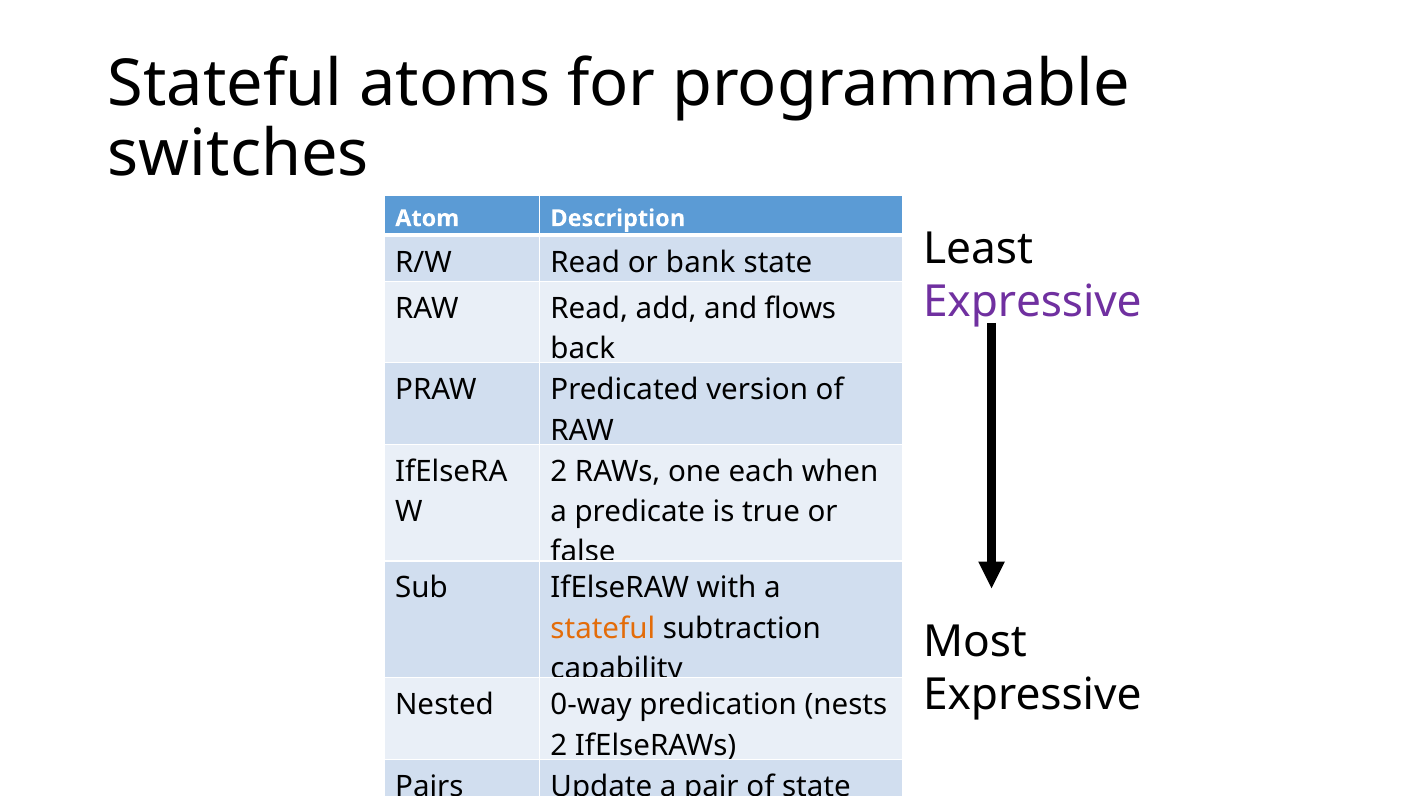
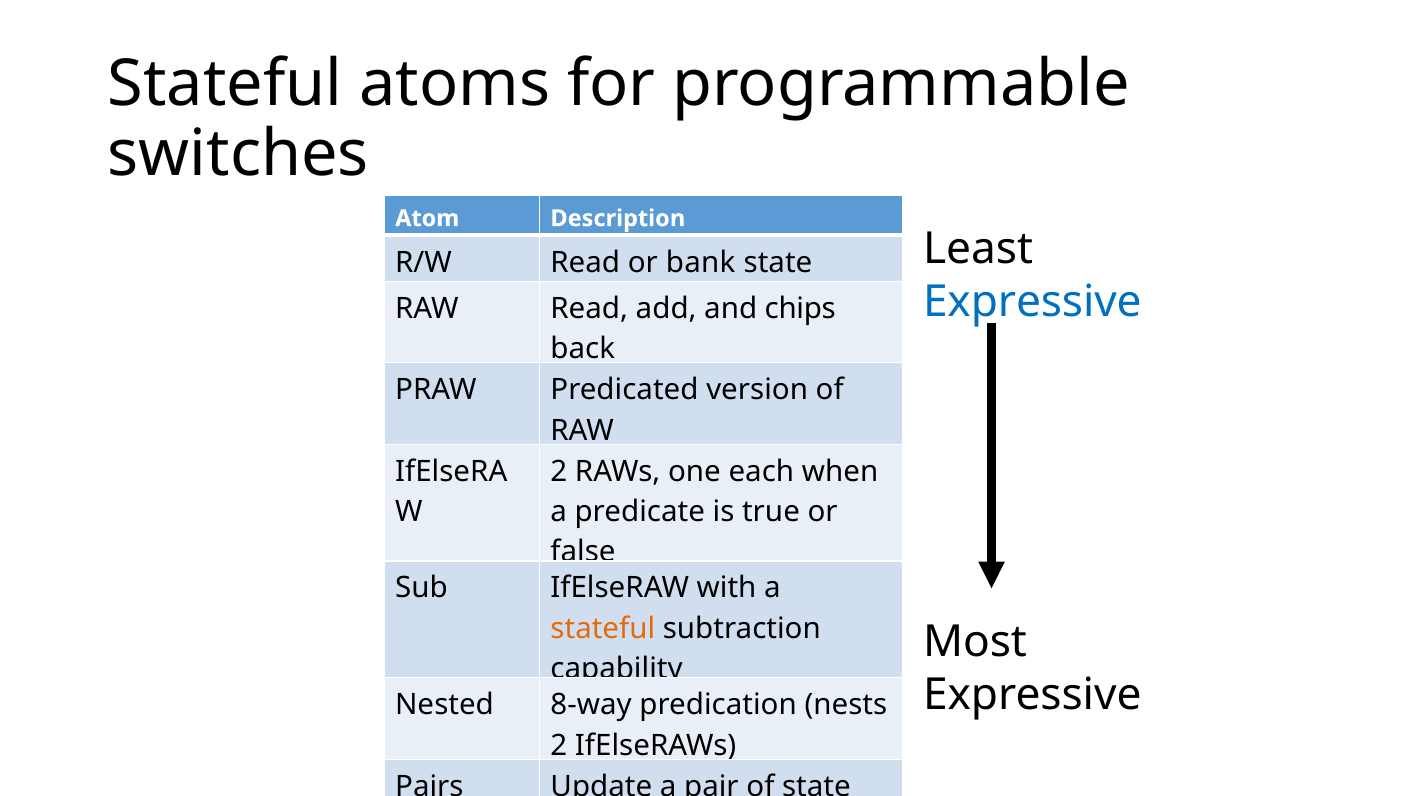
Expressive colour: purple -> blue (1032, 303)
flows: flows -> chips (800, 309)
0-way: 0-way -> 8-way (591, 706)
